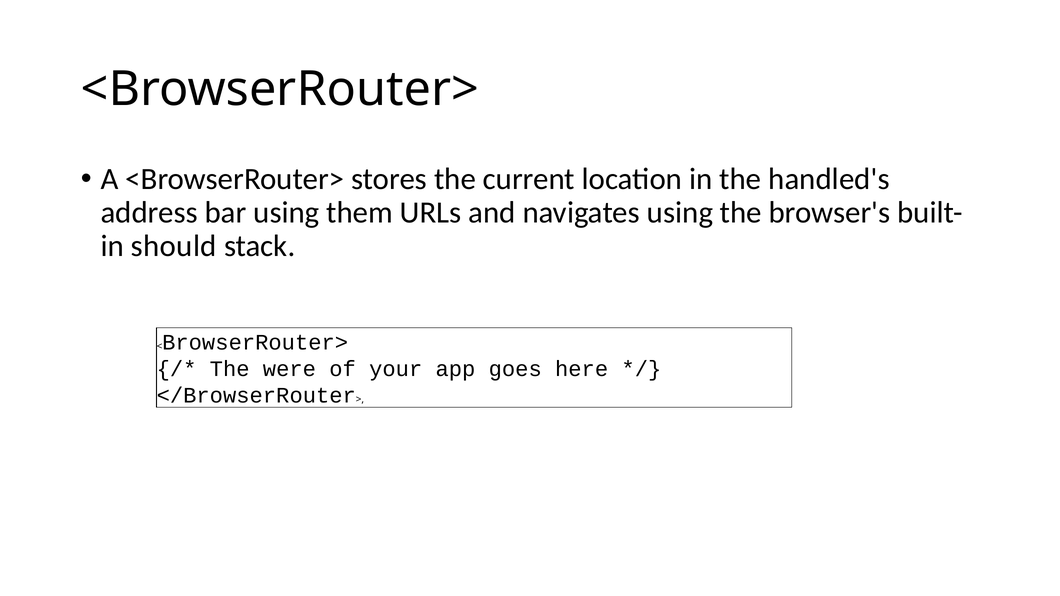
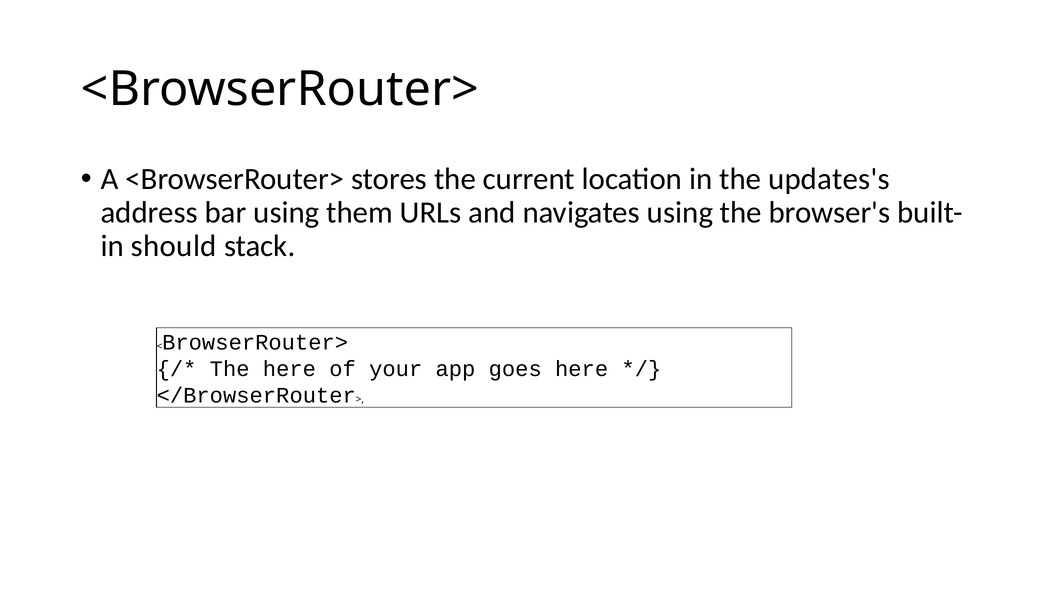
handled's: handled's -> updates's (829, 179)
The were: were -> here (289, 369)
